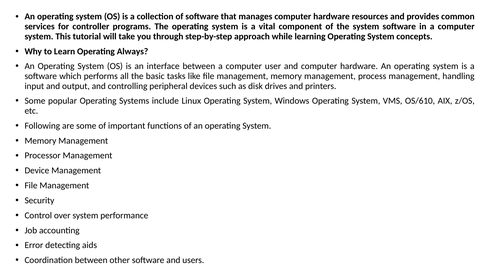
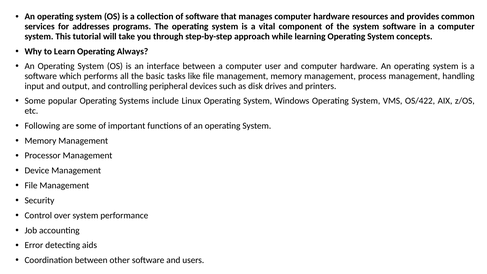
controller: controller -> addresses (91, 27)
OS/610: OS/610 -> OS/422 (420, 101)
